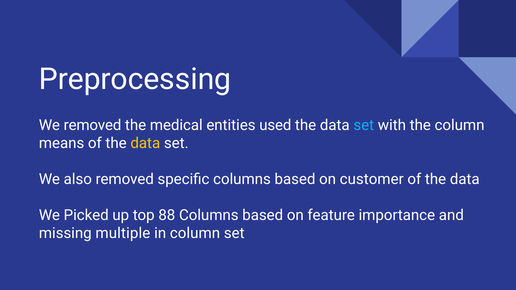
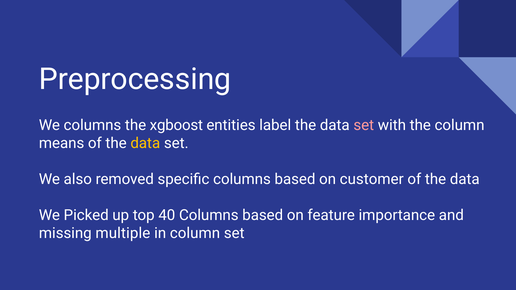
We removed: removed -> columns (92, 125)
medical: medical -> xgboost (176, 125)
used: used -> label (275, 125)
set colour: light blue -> pink (364, 125)
88: 88 -> 40 (167, 215)
